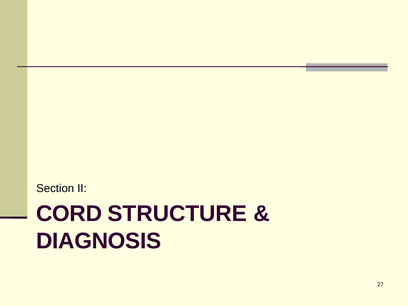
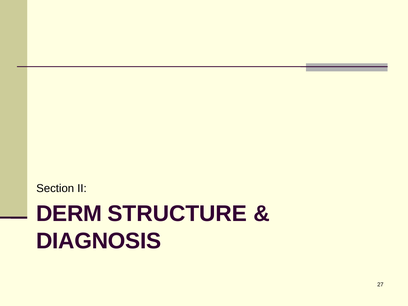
CORD: CORD -> DERM (69, 214)
